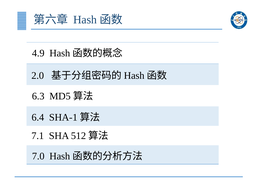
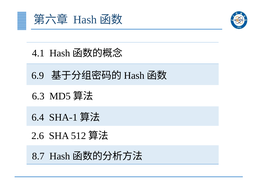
4.9: 4.9 -> 4.1 (38, 53)
2.0: 2.0 -> 6.9 (38, 75)
7.1: 7.1 -> 2.6 (38, 135)
7.0: 7.0 -> 8.7 (38, 156)
